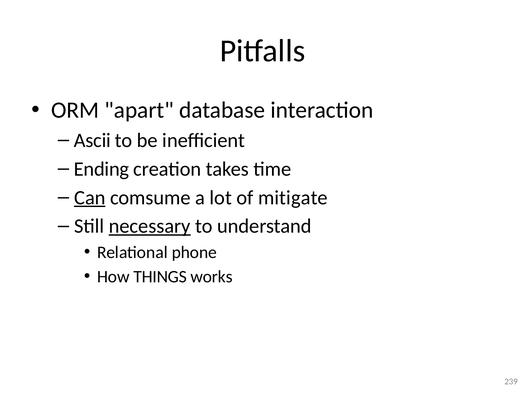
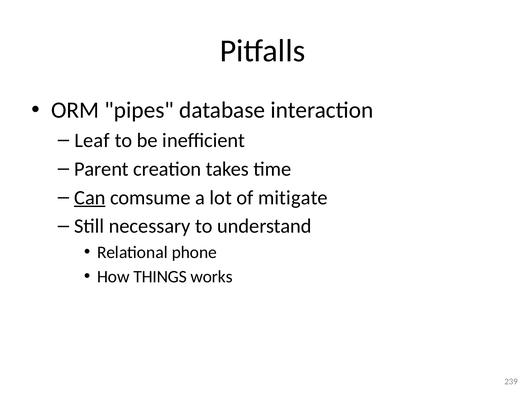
apart: apart -> pipes (139, 110)
Ascii: Ascii -> Leaf (92, 140)
Ending: Ending -> Parent (101, 169)
necessary underline: present -> none (150, 226)
